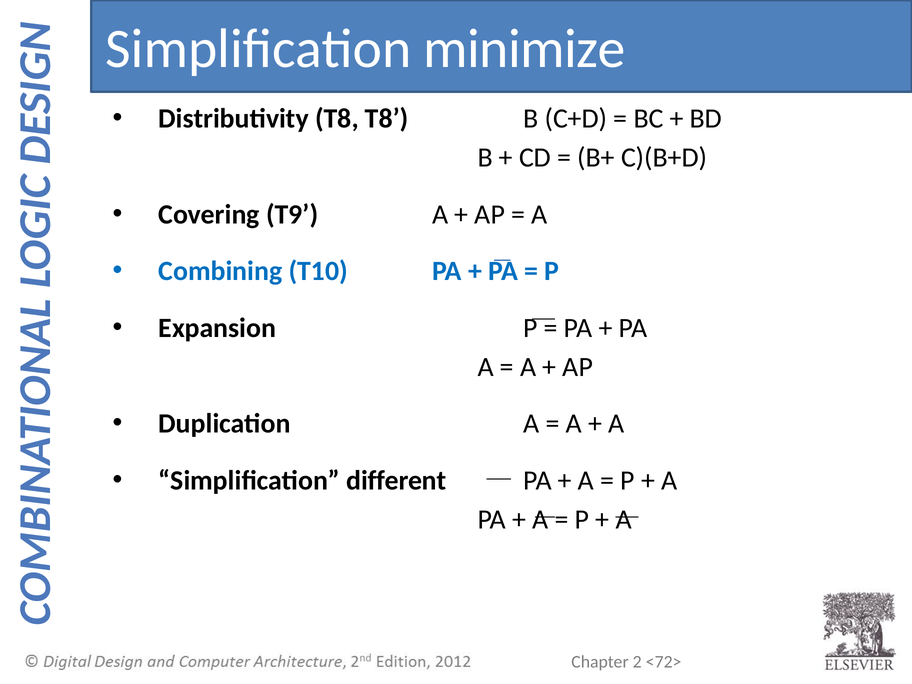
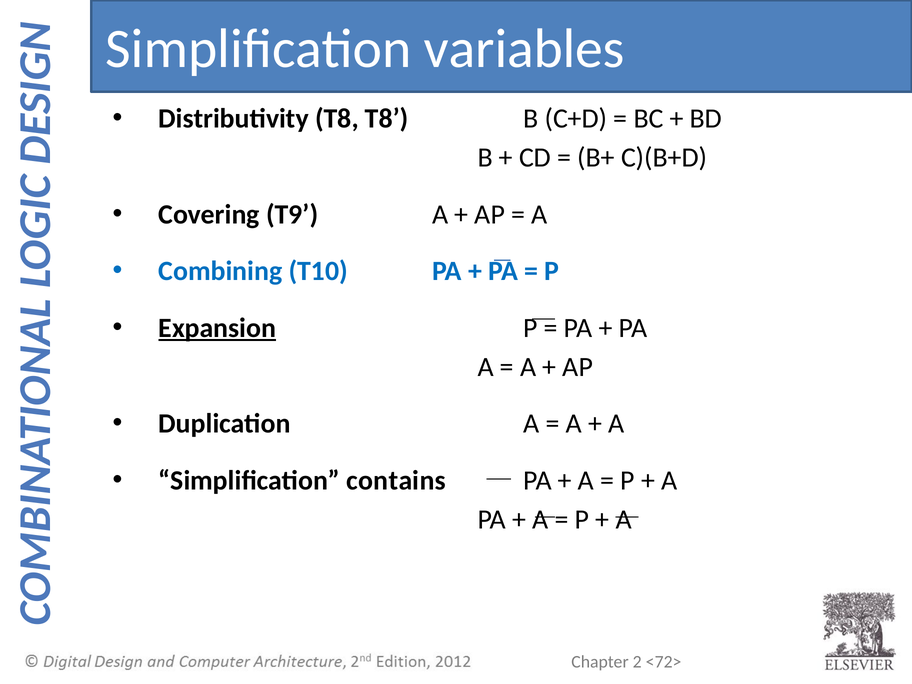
minimize: minimize -> variables (524, 49)
Expansion underline: none -> present (217, 328)
different: different -> contains (396, 480)
